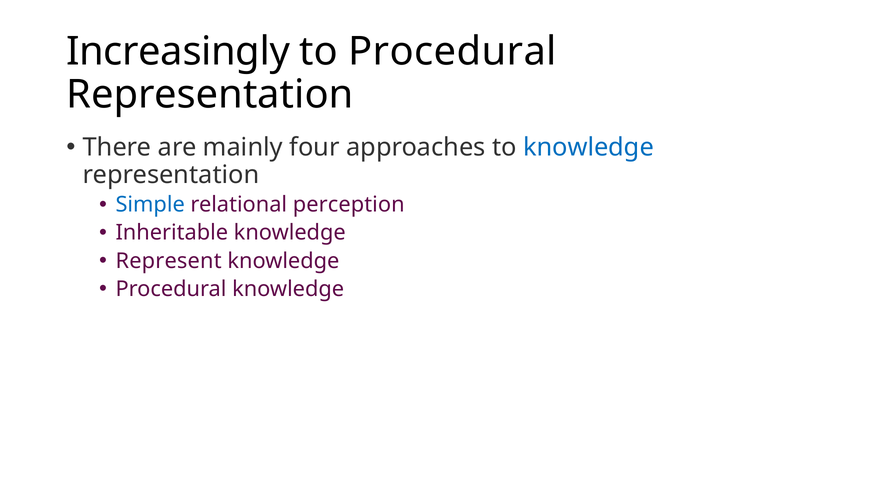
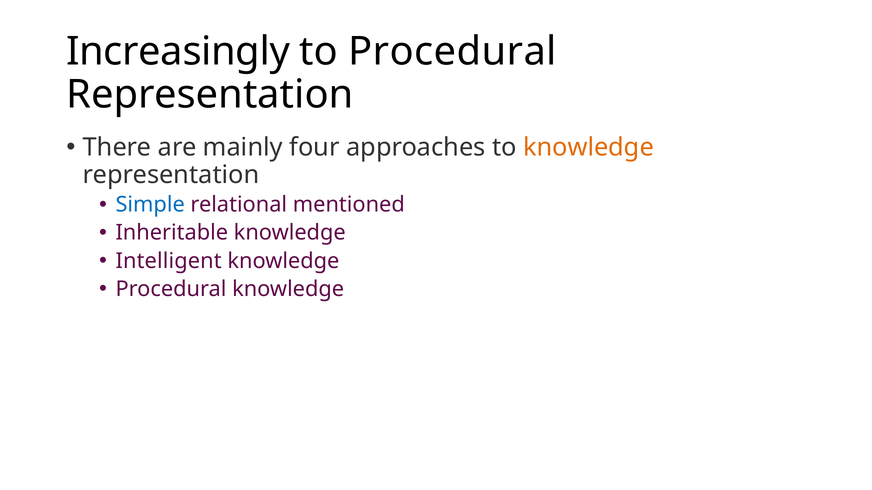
knowledge colour: blue -> orange (589, 147)
perception: perception -> mentioned (349, 205)
Represent: Represent -> Intelligent (169, 261)
